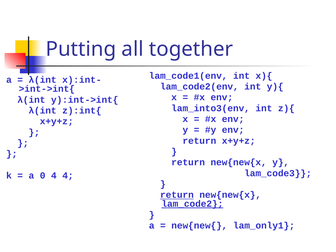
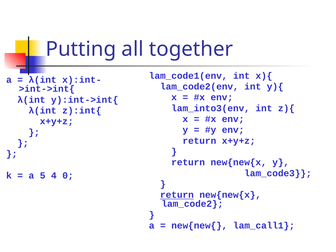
0: 0 -> 5 (43, 176)
4 4: 4 -> 0 (68, 176)
lam_code2 underline: present -> none (192, 204)
lam_only1: lam_only1 -> lam_call1 (264, 226)
